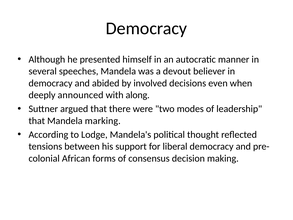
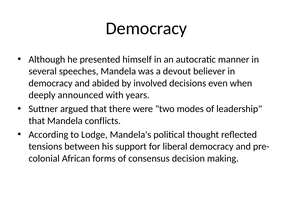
along: along -> years (138, 95)
marking: marking -> conflicts (103, 121)
